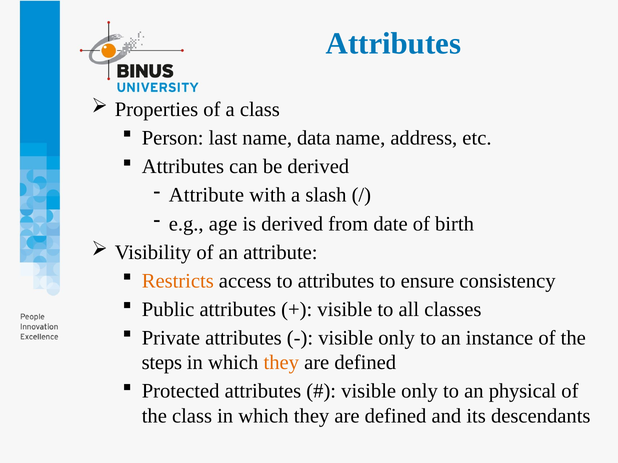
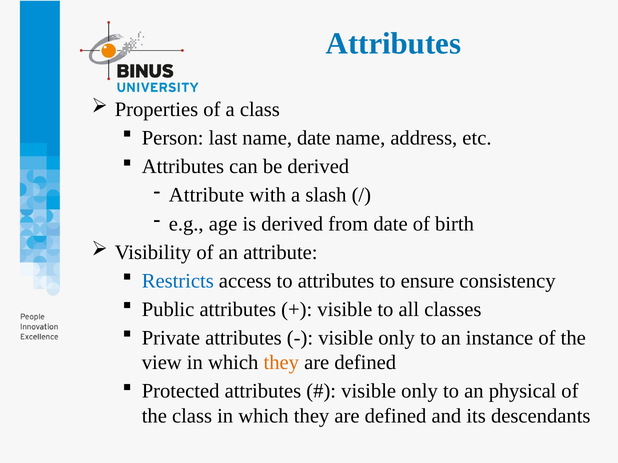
name data: data -> date (314, 138)
Restricts colour: orange -> blue (178, 281)
steps: steps -> view (162, 363)
